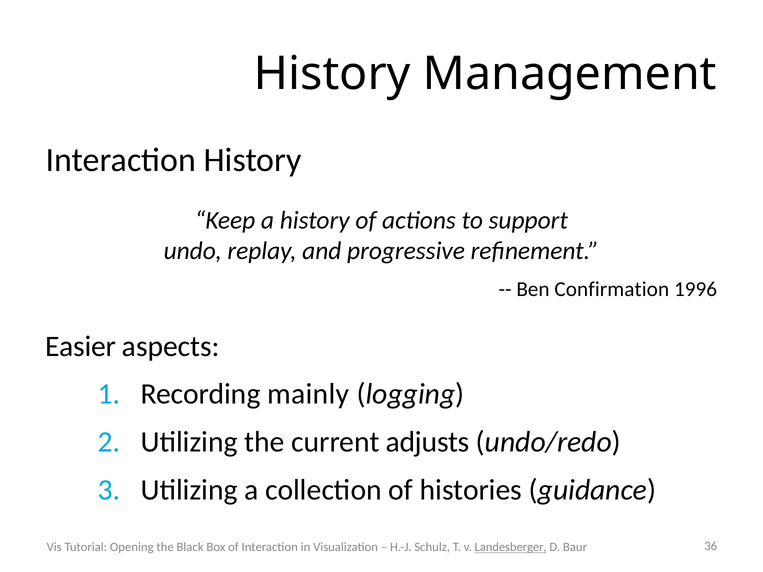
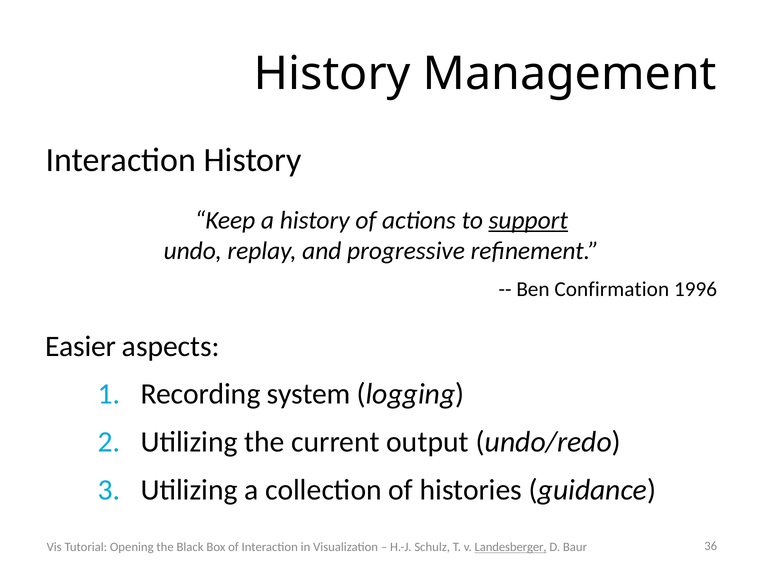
support underline: none -> present (528, 220)
mainly: mainly -> system (309, 394)
adjusts: adjusts -> output (427, 442)
